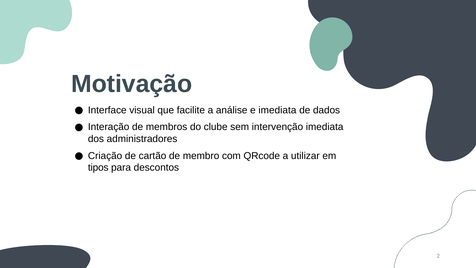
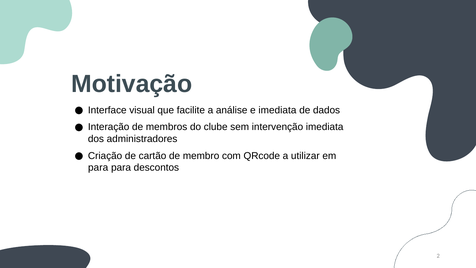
tipos: tipos -> para (98, 168)
